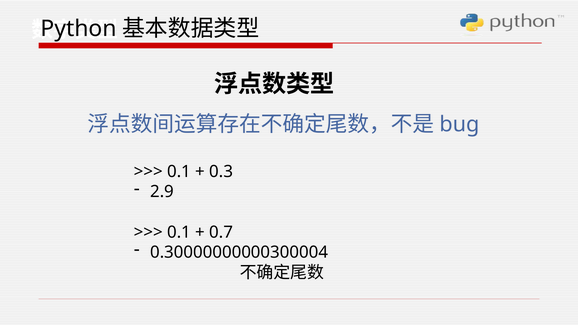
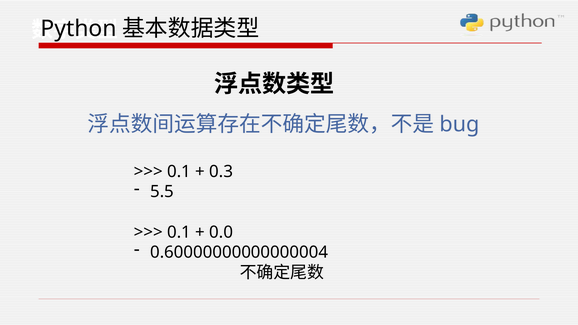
2.9: 2.9 -> 5.5 (162, 192)
0.7: 0.7 -> 0.0 (221, 232)
0.30000000000300004: 0.30000000000300004 -> 0.60000000000000004 (239, 252)
